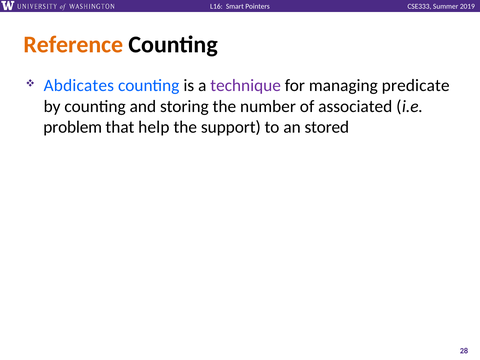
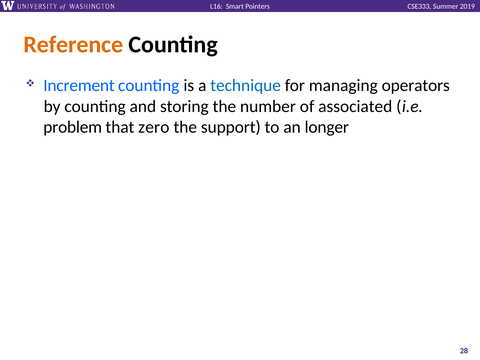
Abdicates: Abdicates -> Increment (79, 86)
technique colour: purple -> blue (246, 86)
predicate: predicate -> operators (416, 86)
help: help -> zero (154, 127)
stored: stored -> longer (327, 127)
